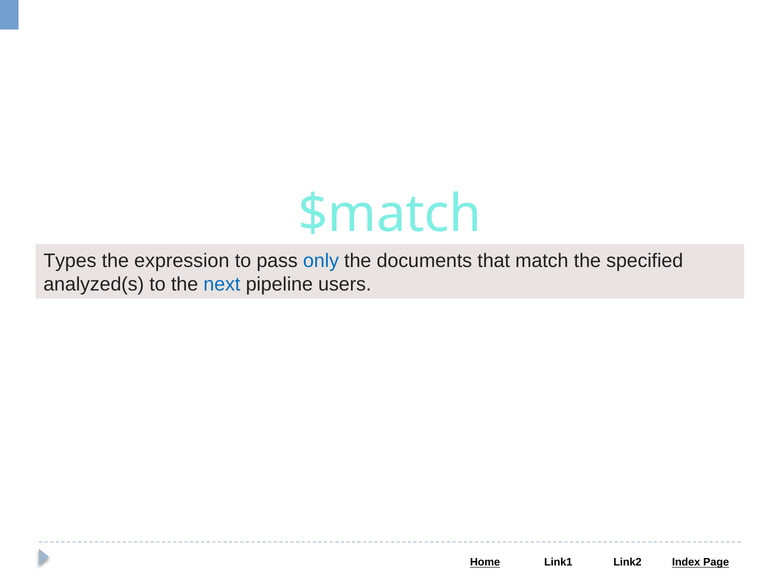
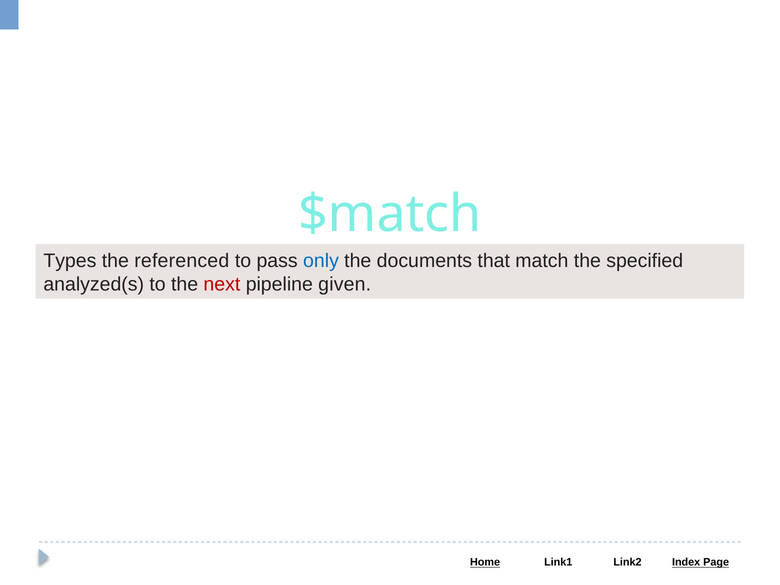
expression: expression -> referenced (182, 261)
next colour: blue -> red (222, 284)
users: users -> given (345, 284)
